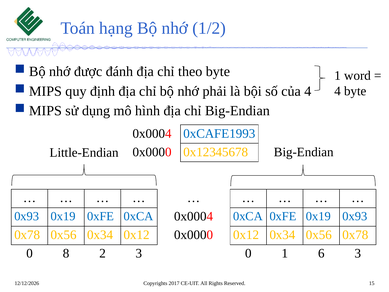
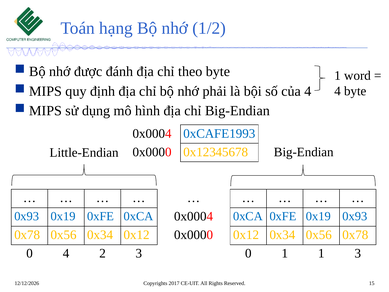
0 8: 8 -> 4 (66, 253)
1 6: 6 -> 1 (321, 253)
